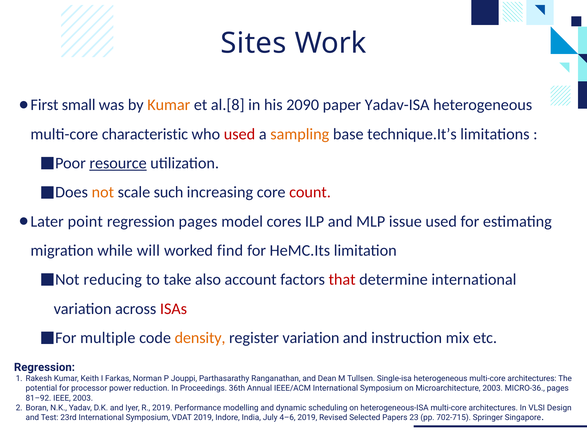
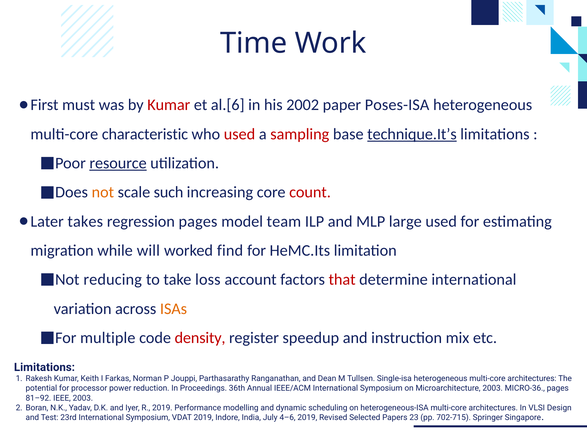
Sites: Sites -> Time (254, 43)
small: small -> must (79, 105)
Kumar colour: orange -> red (169, 105)
al.[8: al.[8 -> al.[6 (228, 105)
2090: 2090 -> 2002 (303, 105)
Yadav-ISA: Yadav-ISA -> Poses-ISA (397, 105)
sampling colour: orange -> red (300, 134)
technique.It’s underline: none -> present (412, 134)
point: point -> takes (85, 222)
cores: cores -> team (284, 222)
issue: issue -> large (405, 222)
also: also -> loss (208, 280)
ISAs colour: red -> orange (174, 309)
density colour: orange -> red (200, 338)
register variation: variation -> speedup (311, 338)
Regression: Regression -> Limitations (44, 367)
